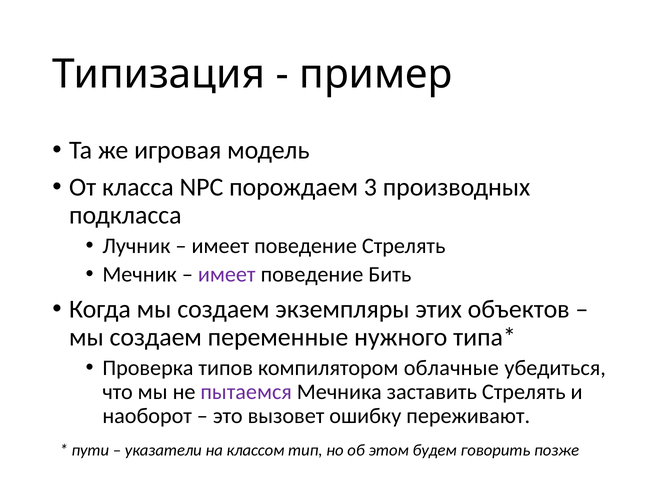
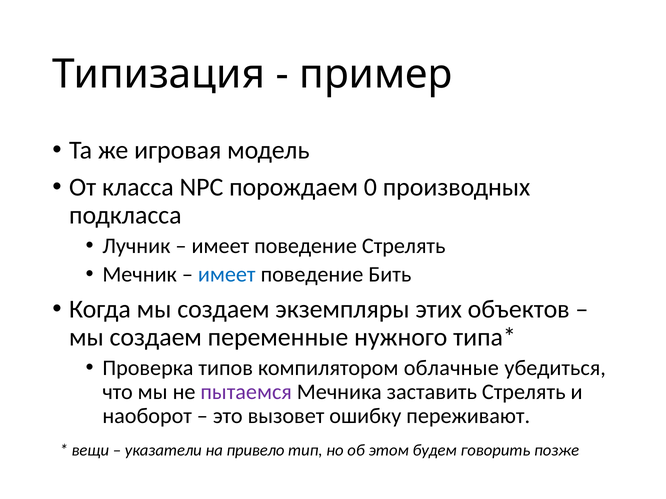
3: 3 -> 0 (370, 187)
имеет colour: purple -> blue (227, 275)
пути: пути -> вещи (90, 451)
классом: классом -> привело (256, 451)
